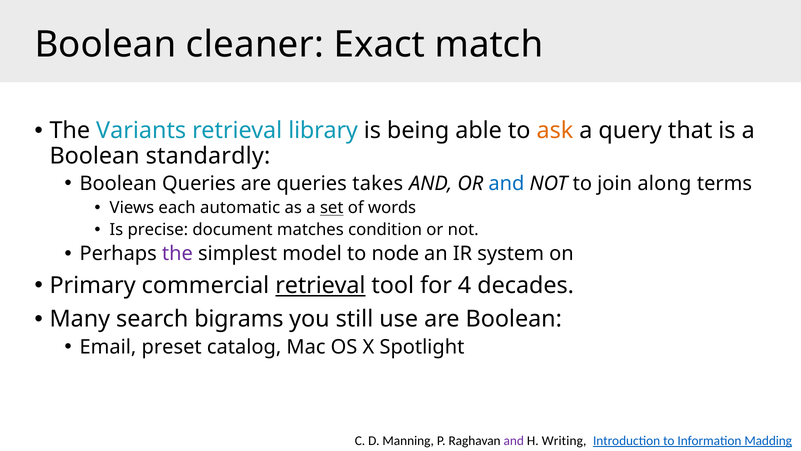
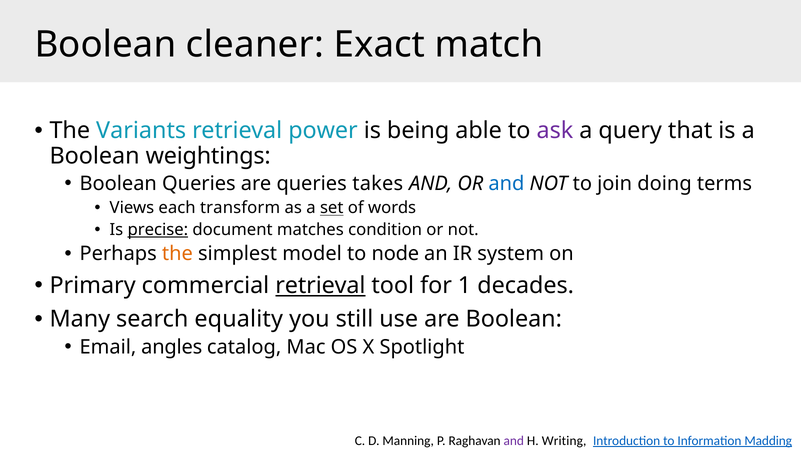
library: library -> power (323, 131)
ask colour: orange -> purple (555, 131)
standardly: standardly -> weightings (208, 156)
along: along -> doing (664, 183)
automatic: automatic -> transform (240, 207)
precise underline: none -> present (158, 230)
the colour: purple -> orange (177, 254)
4: 4 -> 1 (465, 285)
bigrams: bigrams -> equality (239, 319)
preset: preset -> angles (172, 347)
